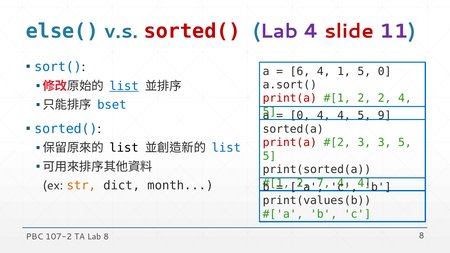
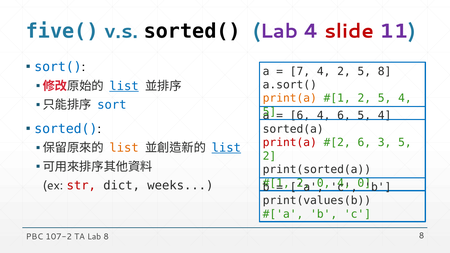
else(: else( -> five( (62, 31)
sorted( colour: red -> black (192, 31)
6: 6 -> 7 (300, 71)
4 1: 1 -> 2 (344, 71)
5 0: 0 -> 8 (385, 71)
print(a colour: red -> orange (290, 98)
2: 2 -> 5 (385, 98)
bset: bset -> sort (112, 105)
0: 0 -> 6 (300, 116)
4: 4 -> 6 (344, 116)
9: 9 -> 4 (385, 116)
3: 3 -> 6 (364, 143)
list colour: black -> orange (124, 148)
list underline: none -> present (226, 148)
5: 5 -> 2 (269, 156)
7: 7 -> 0 (324, 183)
4: 4 -> 0 (364, 183)
str colour: orange -> red (81, 186)
month: month -> weeks (180, 186)
